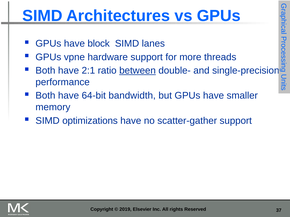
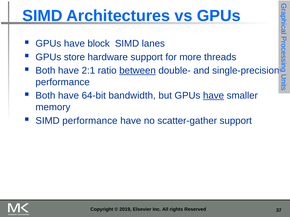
vpne: vpne -> store (74, 57)
have underline: none -> present (214, 96)
SIMD optimizations: optimizations -> performance (90, 121)
